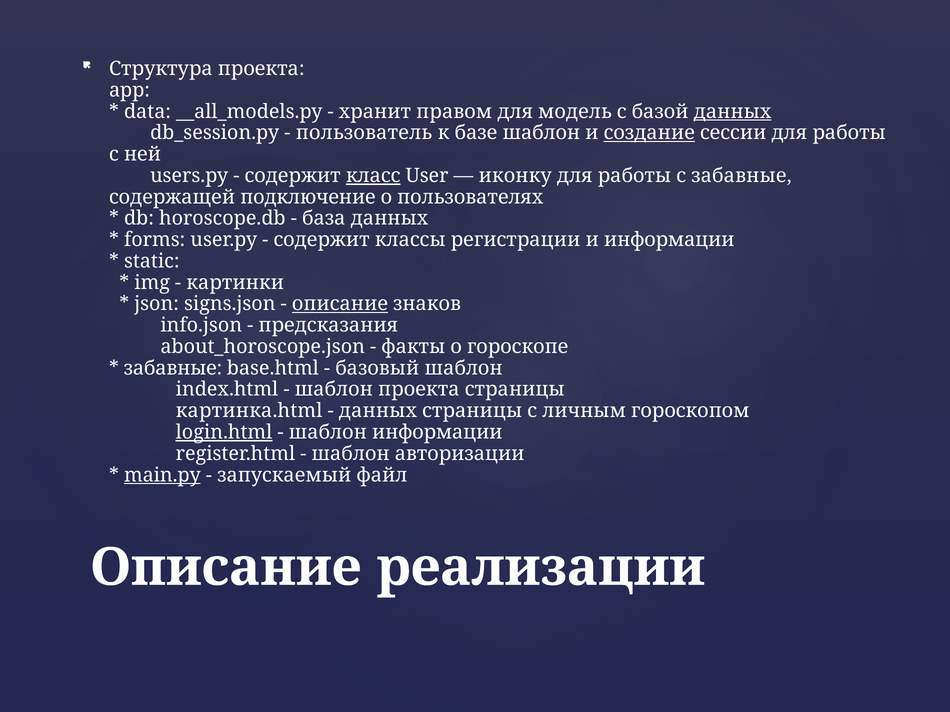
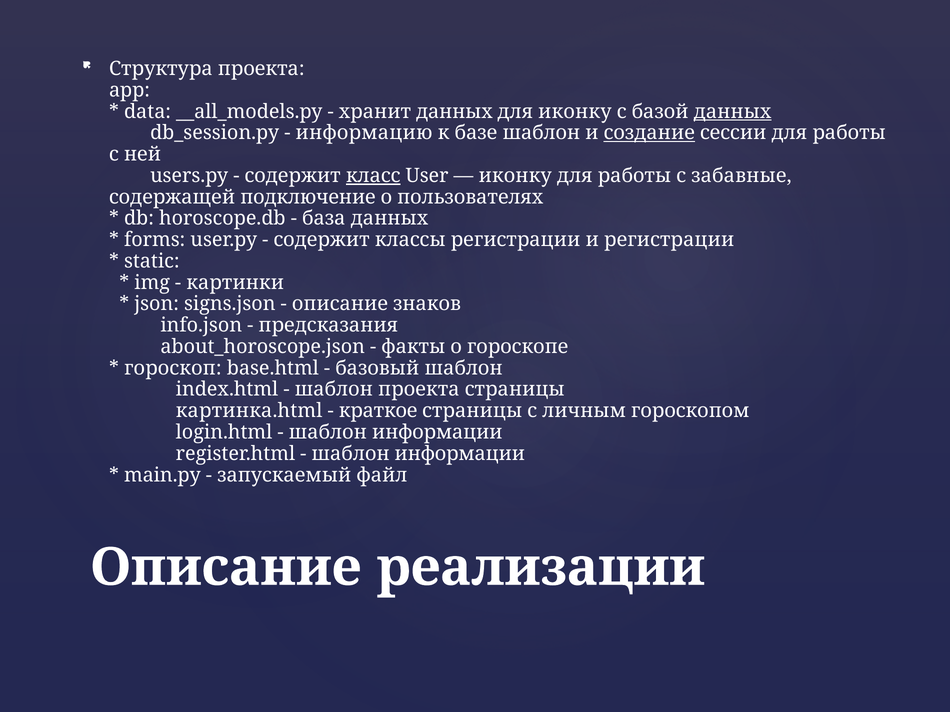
хранит правом: правом -> данных (454, 112)
для модель: модель -> иконку (575, 112)
пользователь: пользователь -> информацию (364, 133)
и информации: информации -> регистрации (669, 240)
описание underline: present -> none (340, 304)
забавные: забавные -> гороскоп (173, 368)
данных: данных -> краткое (378, 411)
login.html underline: present -> none (224, 433)
авторизации: авторизации -> информации (460, 454)
main.py underline: present -> none (162, 475)
